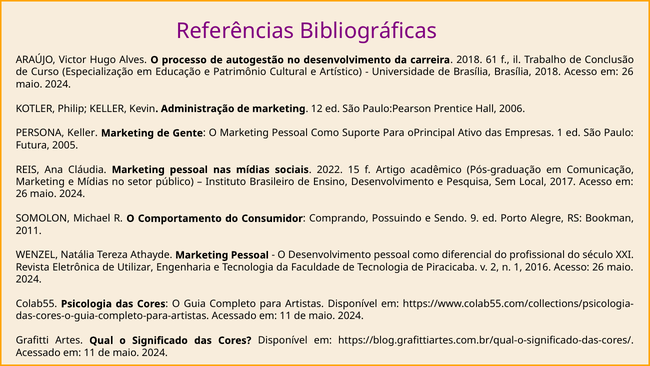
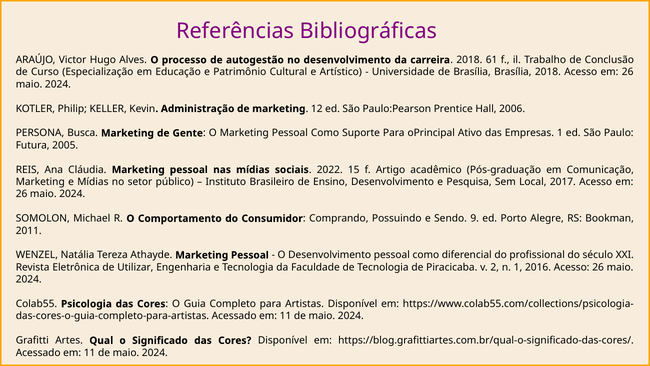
PERSONA Keller: Keller -> Busca (83, 133)
